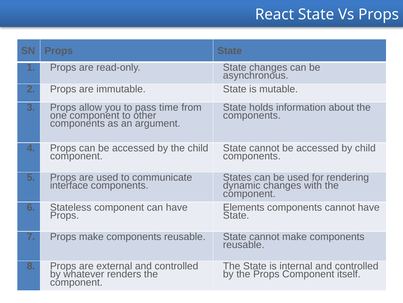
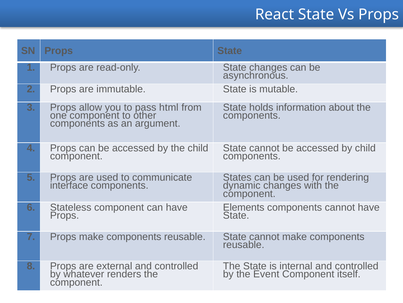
time: time -> html (169, 107)
the Props: Props -> Event (266, 274)
